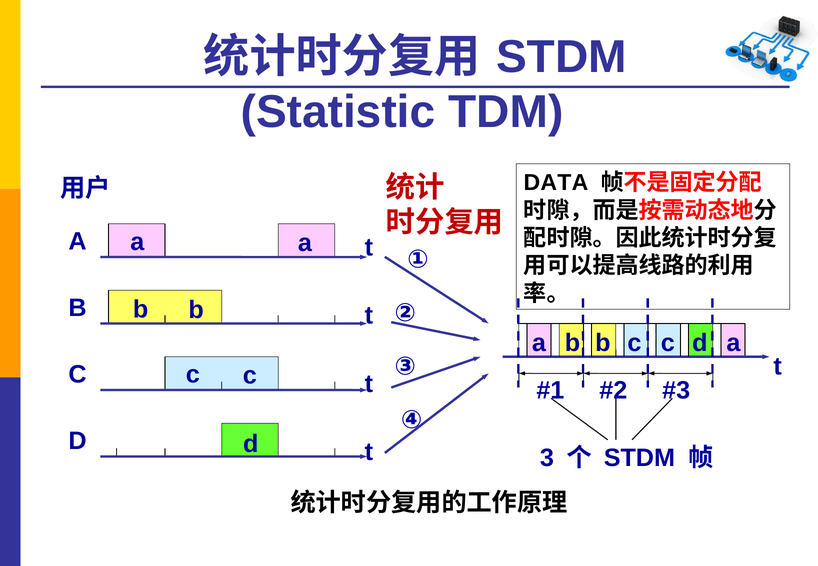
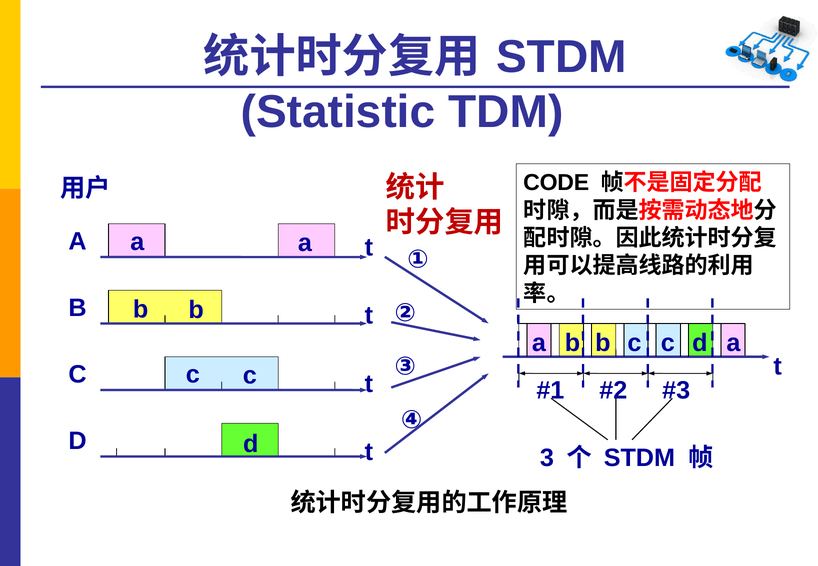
DATA: DATA -> CODE (556, 183)
